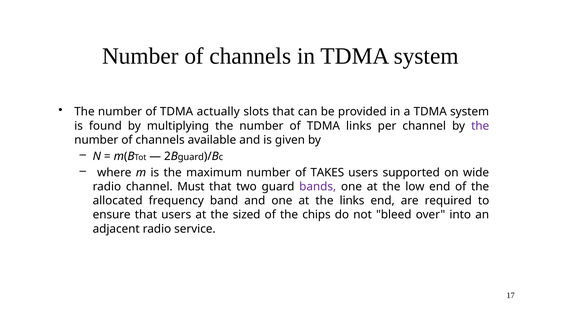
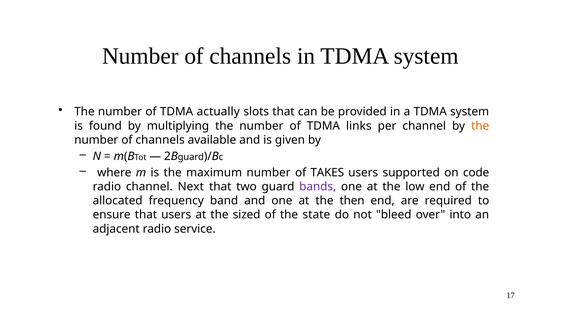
the colour: purple -> orange (480, 126)
wide: wide -> code (476, 172)
Must: Must -> Next (191, 186)
the links: links -> then (352, 200)
chips: chips -> state (316, 214)
